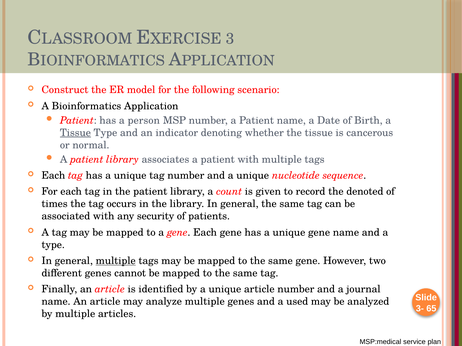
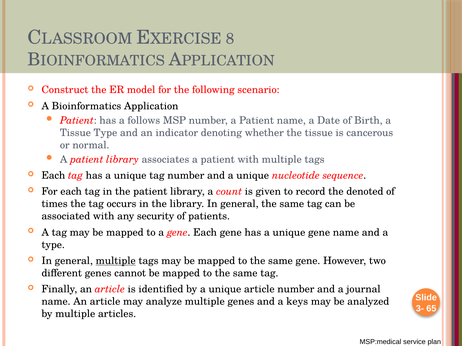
3: 3 -> 8 (230, 39)
person: person -> follows (144, 121)
Tissue underline: present -> none (75, 133)
used: used -> keys (297, 302)
